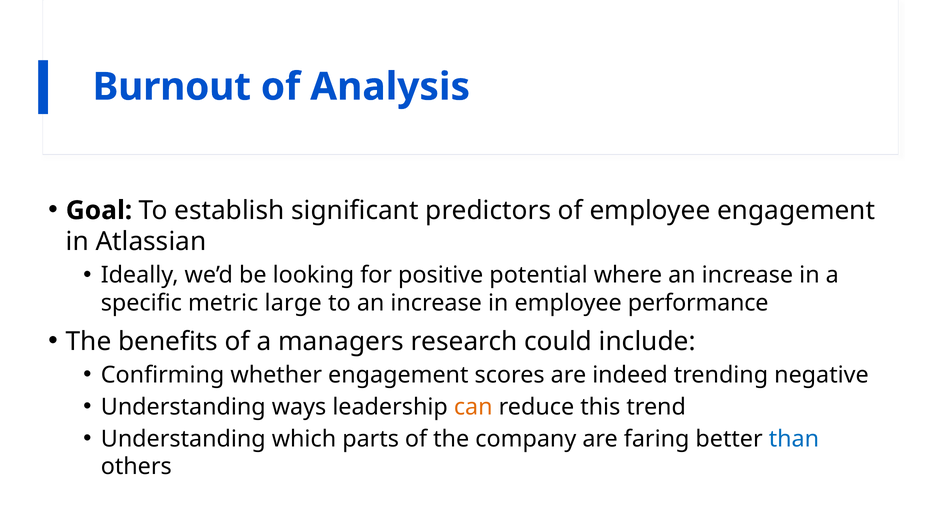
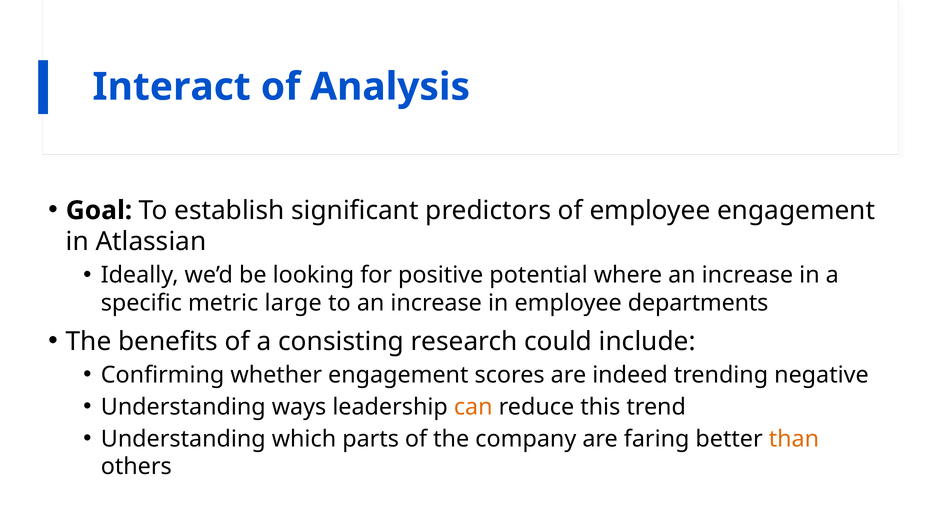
Burnout: Burnout -> Interact (172, 87)
performance: performance -> departments (698, 303)
managers: managers -> consisting (341, 342)
than colour: blue -> orange (794, 439)
